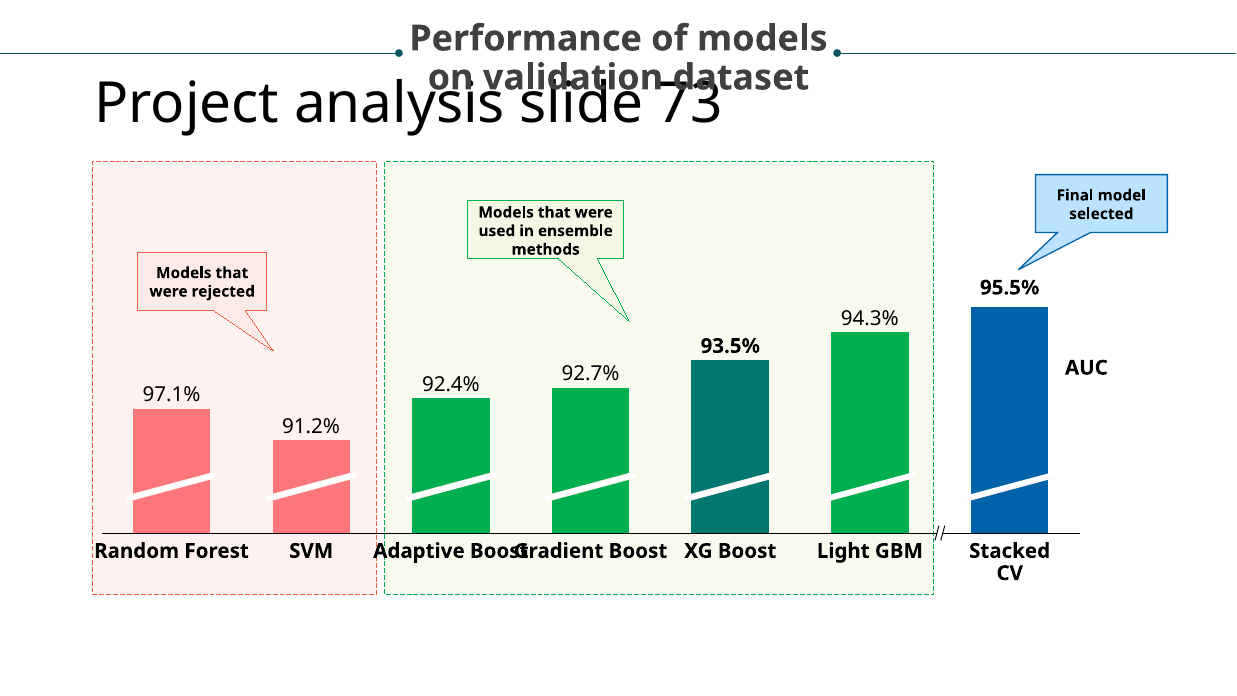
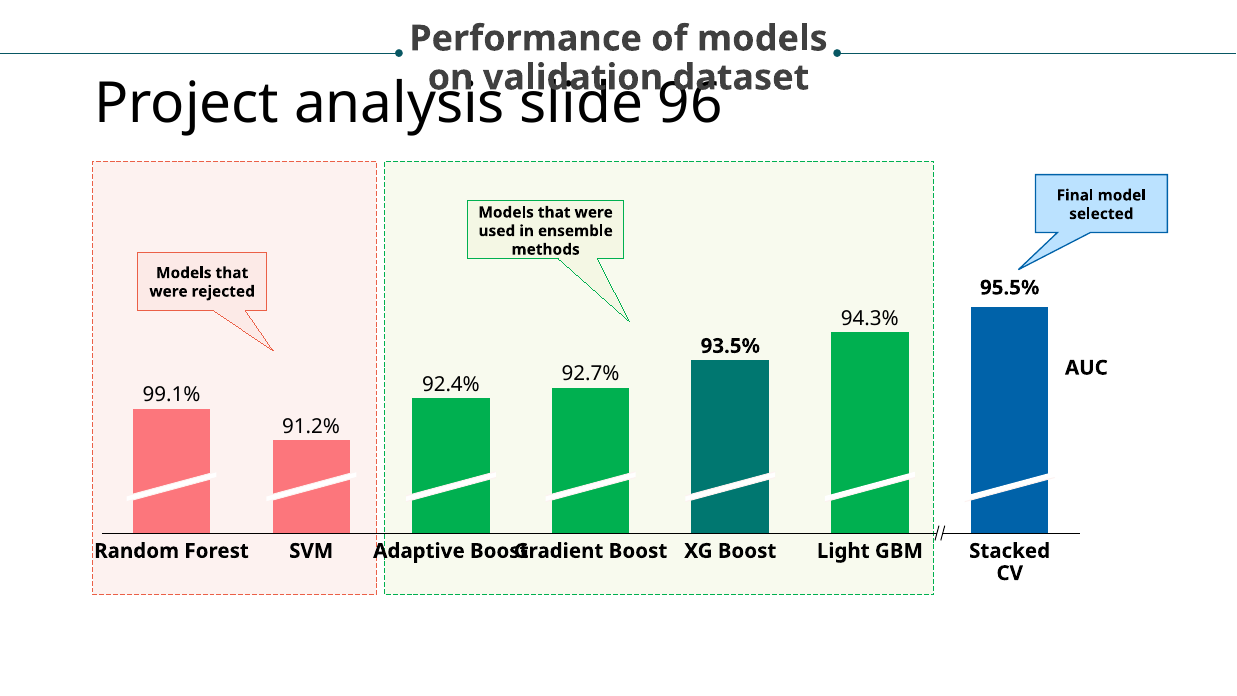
73: 73 -> 96 (690, 104)
97.1%: 97.1% -> 99.1% (171, 395)
